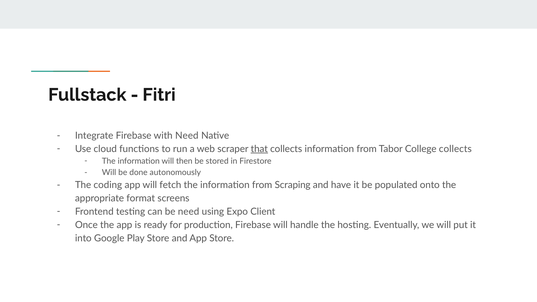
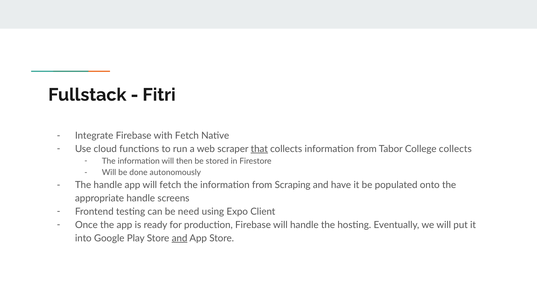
with Need: Need -> Fetch (187, 136)
The coding: coding -> handle (108, 185)
appropriate format: format -> handle (141, 198)
and underline: none -> present (180, 238)
